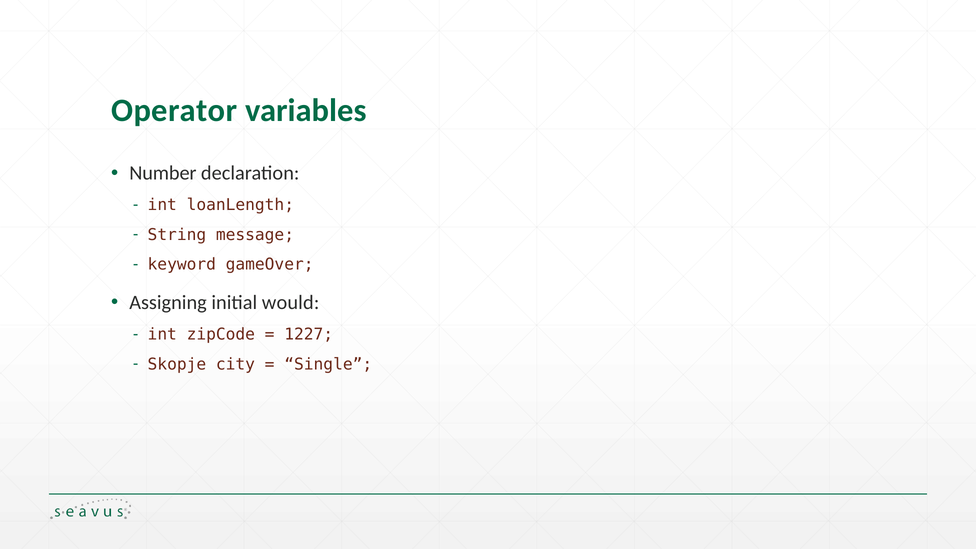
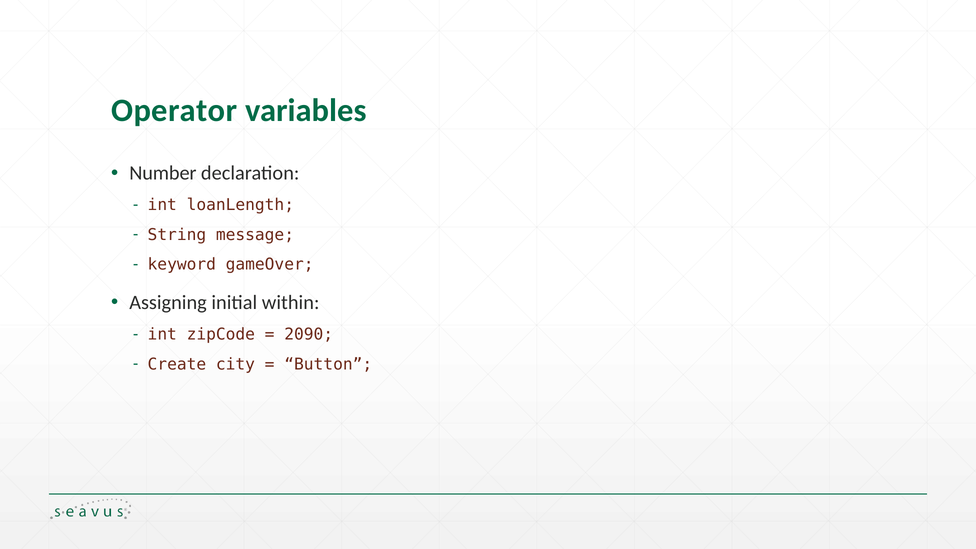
would: would -> within (291, 303)
1227: 1227 -> 2090 (309, 335)
Skopje: Skopje -> Create (177, 364)
Single: Single -> Button (328, 364)
